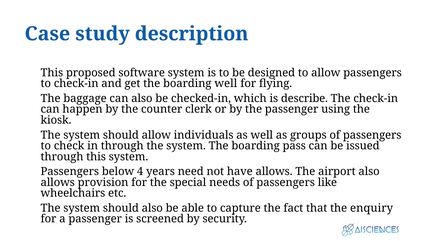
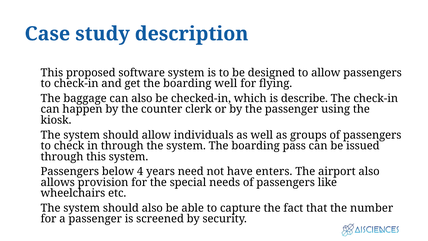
have allows: allows -> enters (274, 171)
enquiry: enquiry -> number (372, 208)
